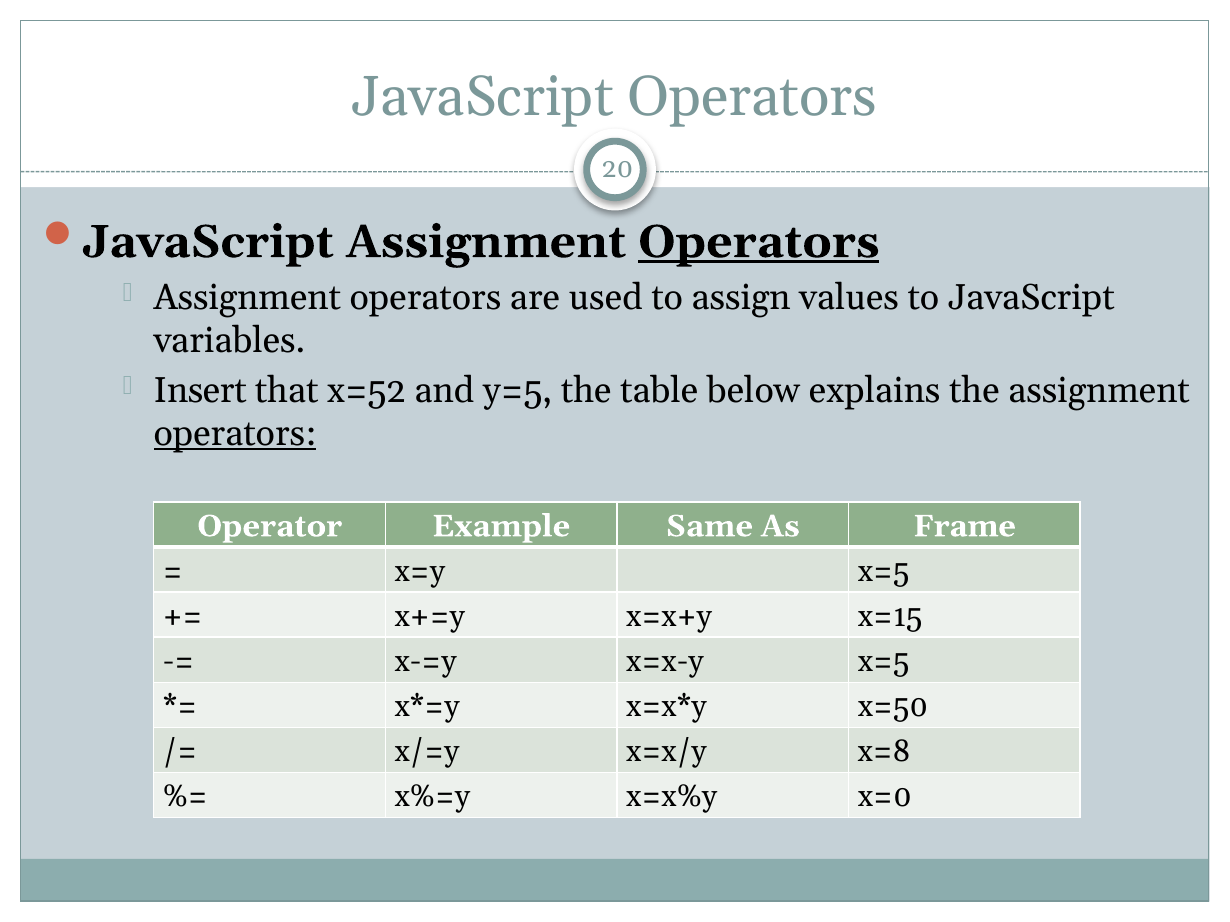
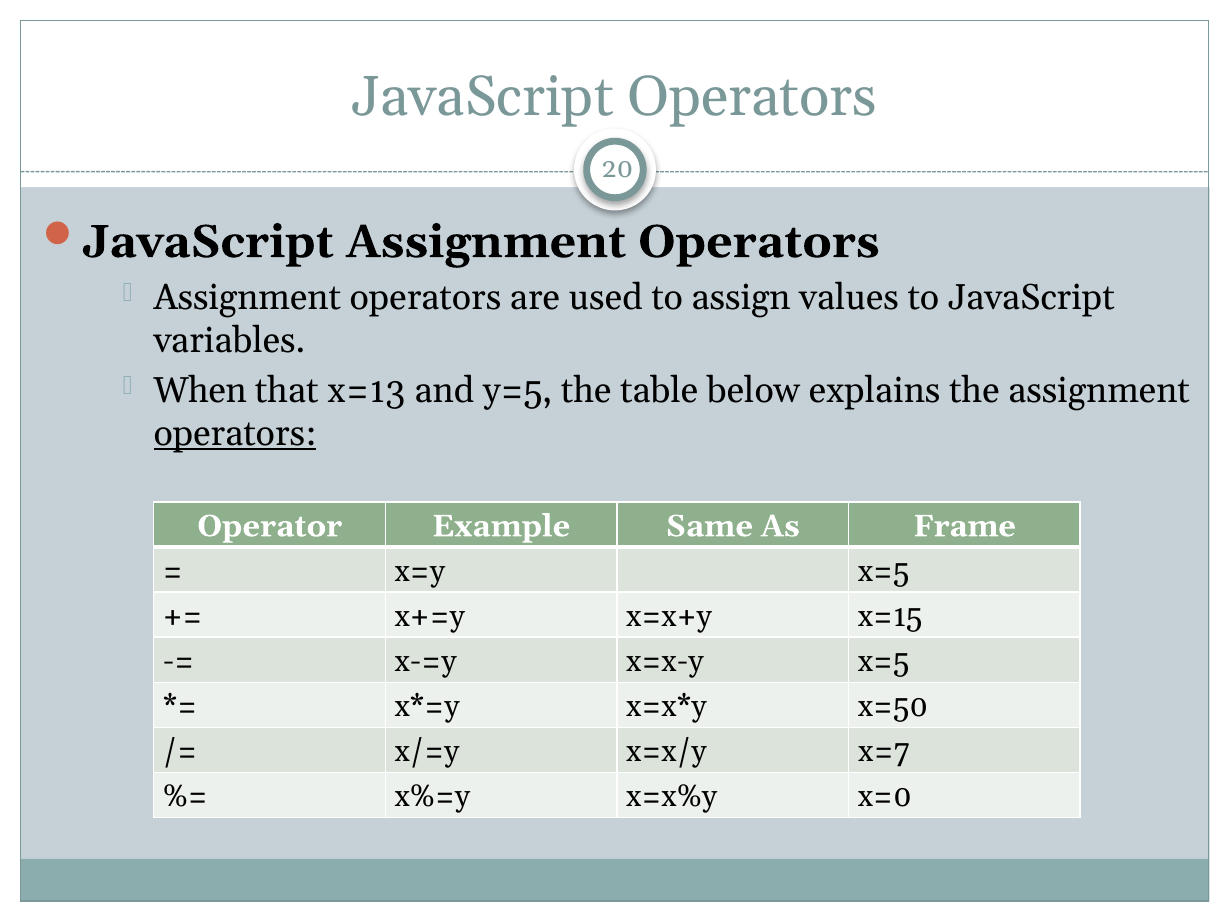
Operators underline: present -> none (759, 242)
Insert: Insert -> When (200, 391)
x=52: x=52 -> x=13 (366, 391)
x=8: x=8 -> x=7 (884, 752)
